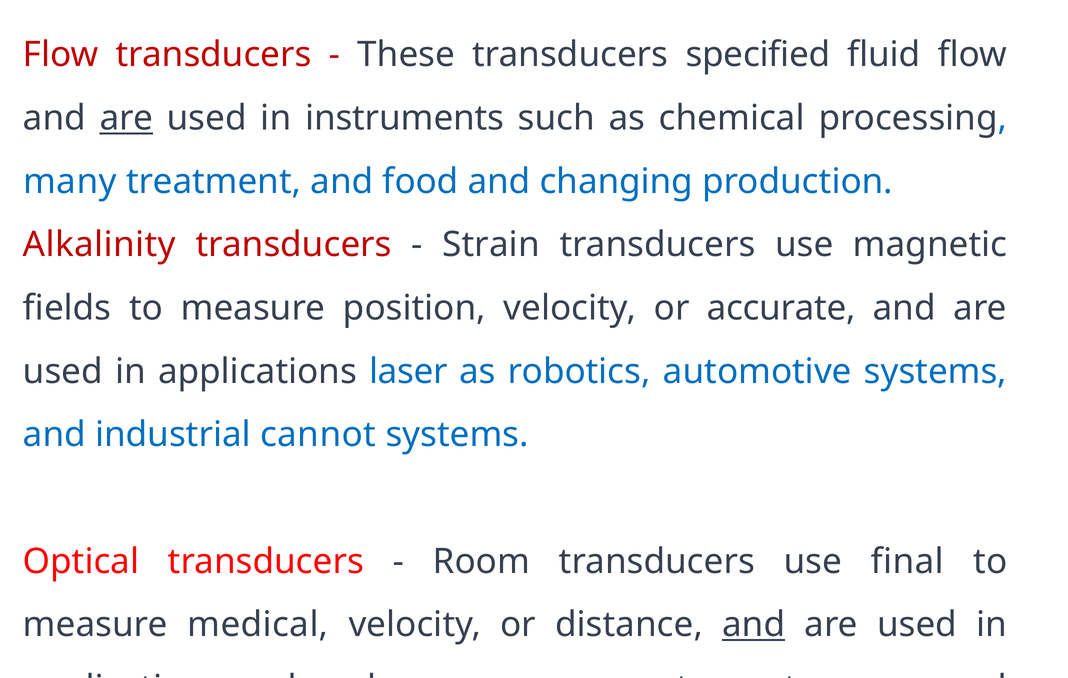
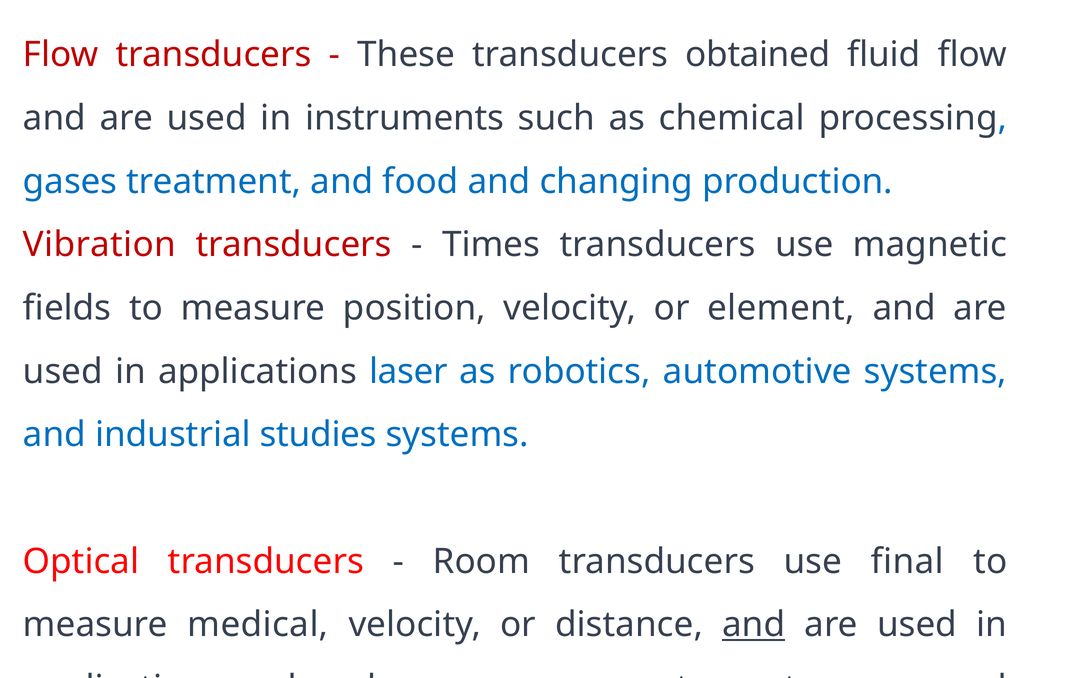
specified: specified -> obtained (758, 55)
are underline: present -> none (127, 118)
many: many -> gases (70, 182)
Alkalinity: Alkalinity -> Vibration (99, 245)
Strain: Strain -> Times (491, 245)
accurate: accurate -> element (781, 308)
cannot: cannot -> studies (318, 435)
